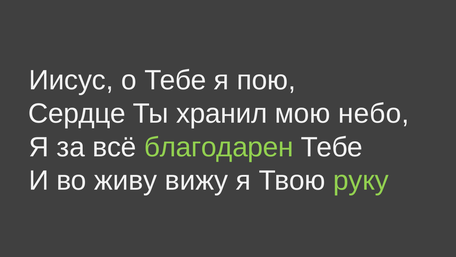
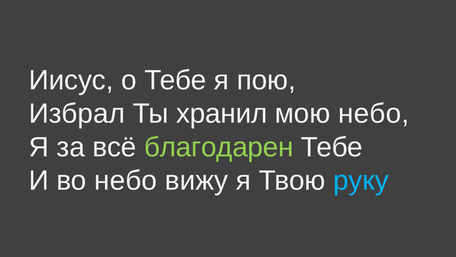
Сердце: Сердце -> Избрал (77, 113)
во живу: живу -> небо (126, 180)
руку colour: light green -> light blue (361, 180)
